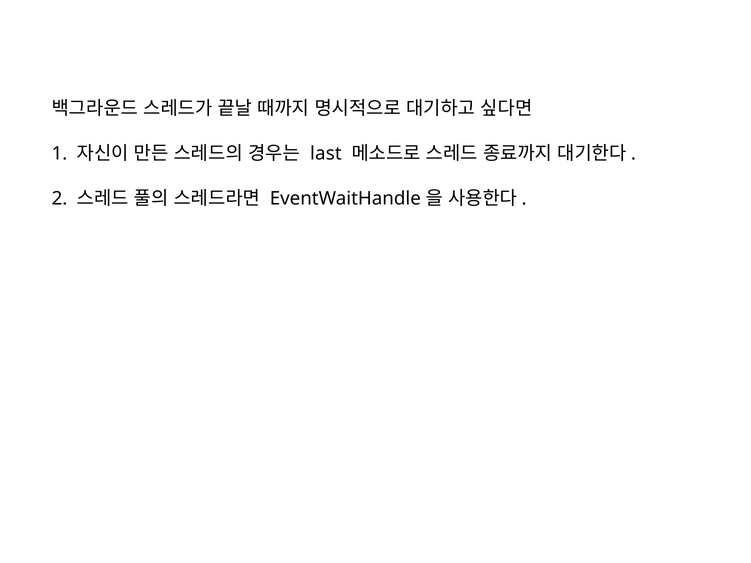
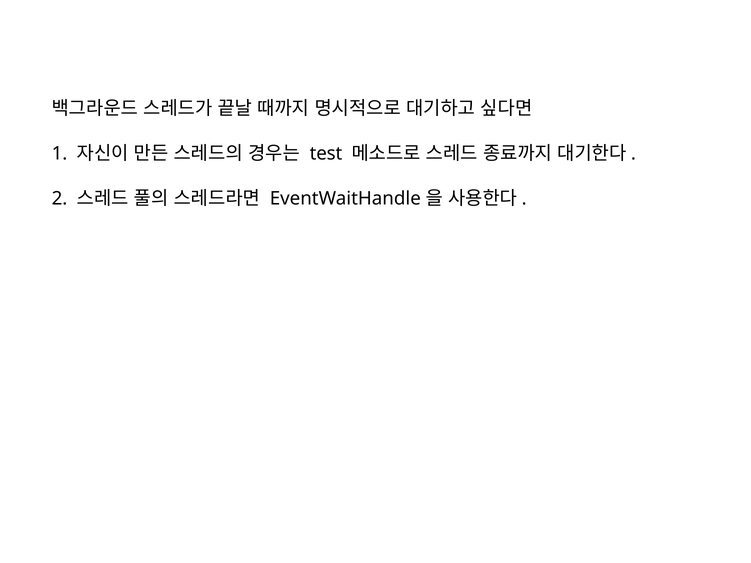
last: last -> test (326, 154)
